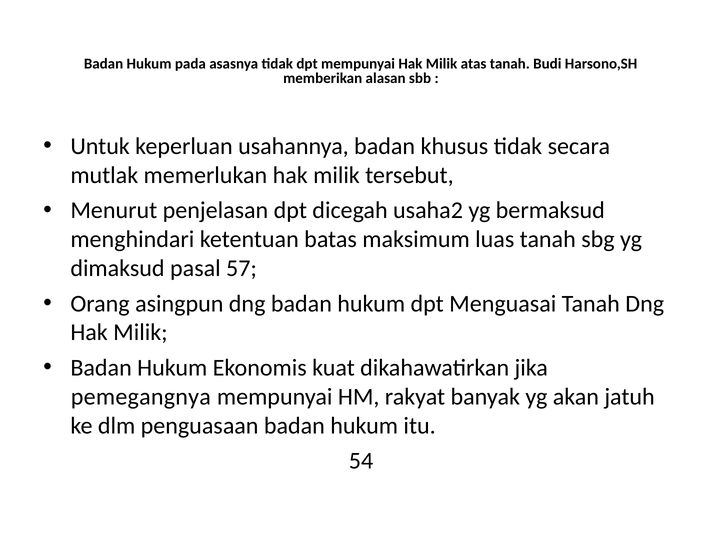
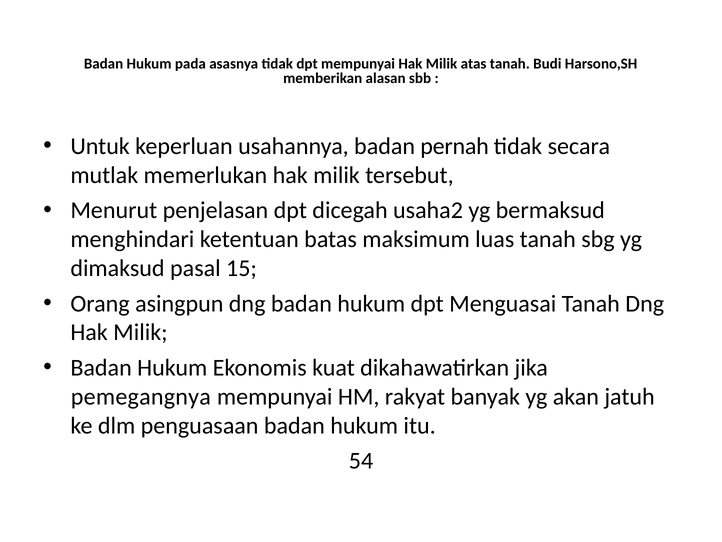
khusus: khusus -> pernah (455, 146)
57: 57 -> 15 (241, 268)
